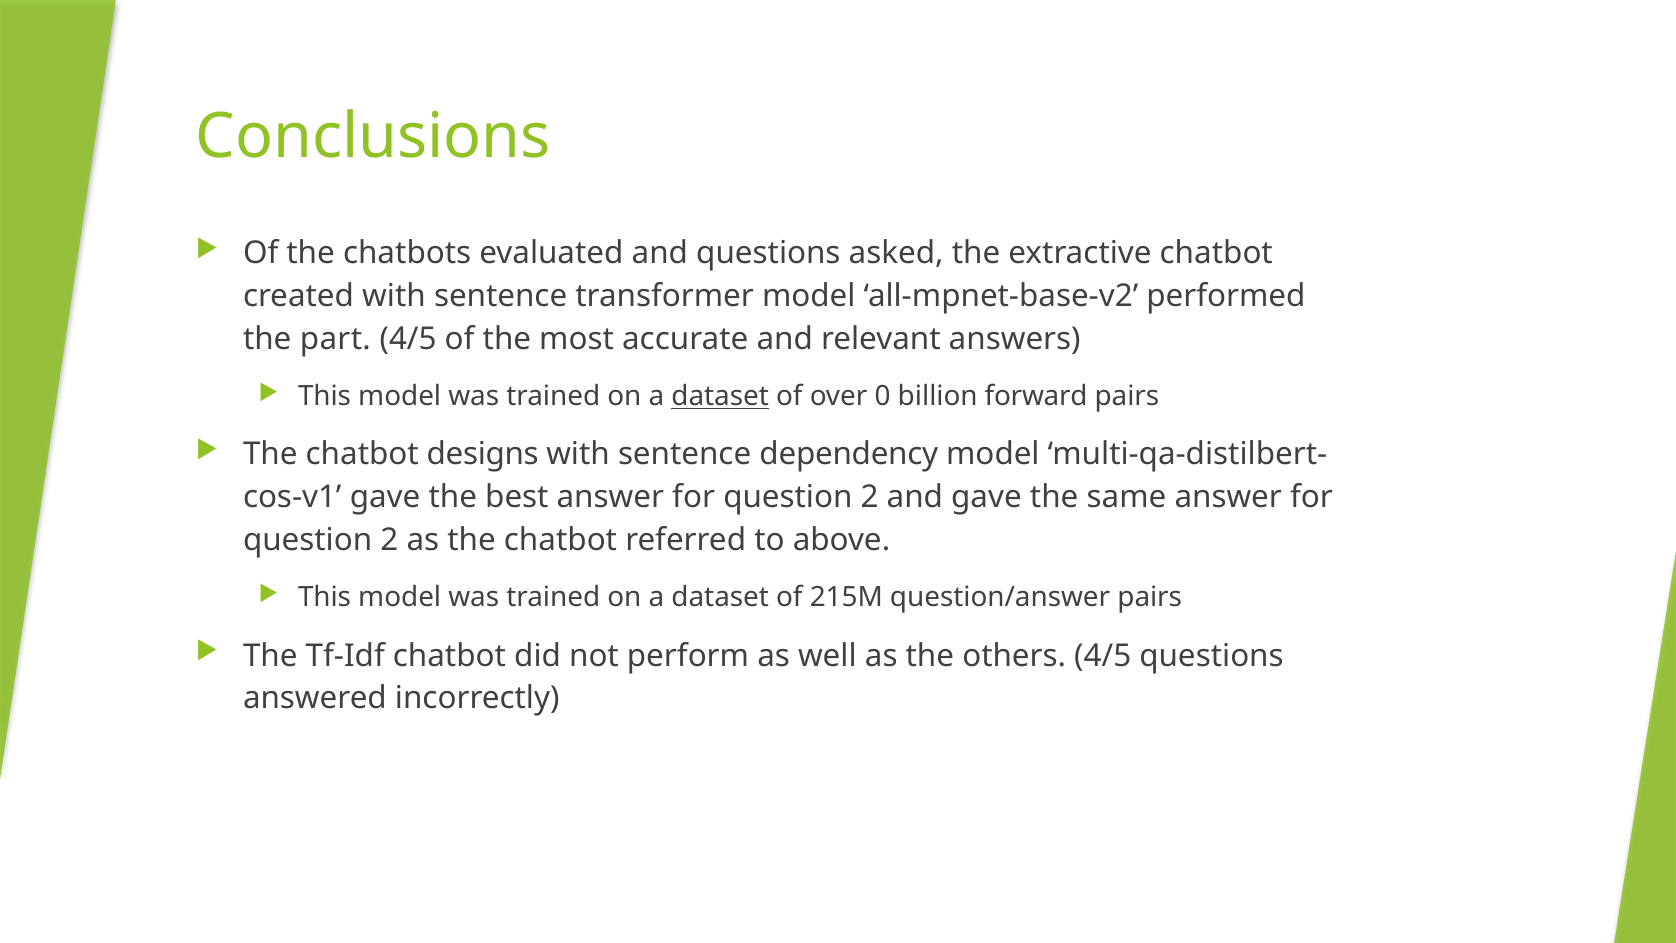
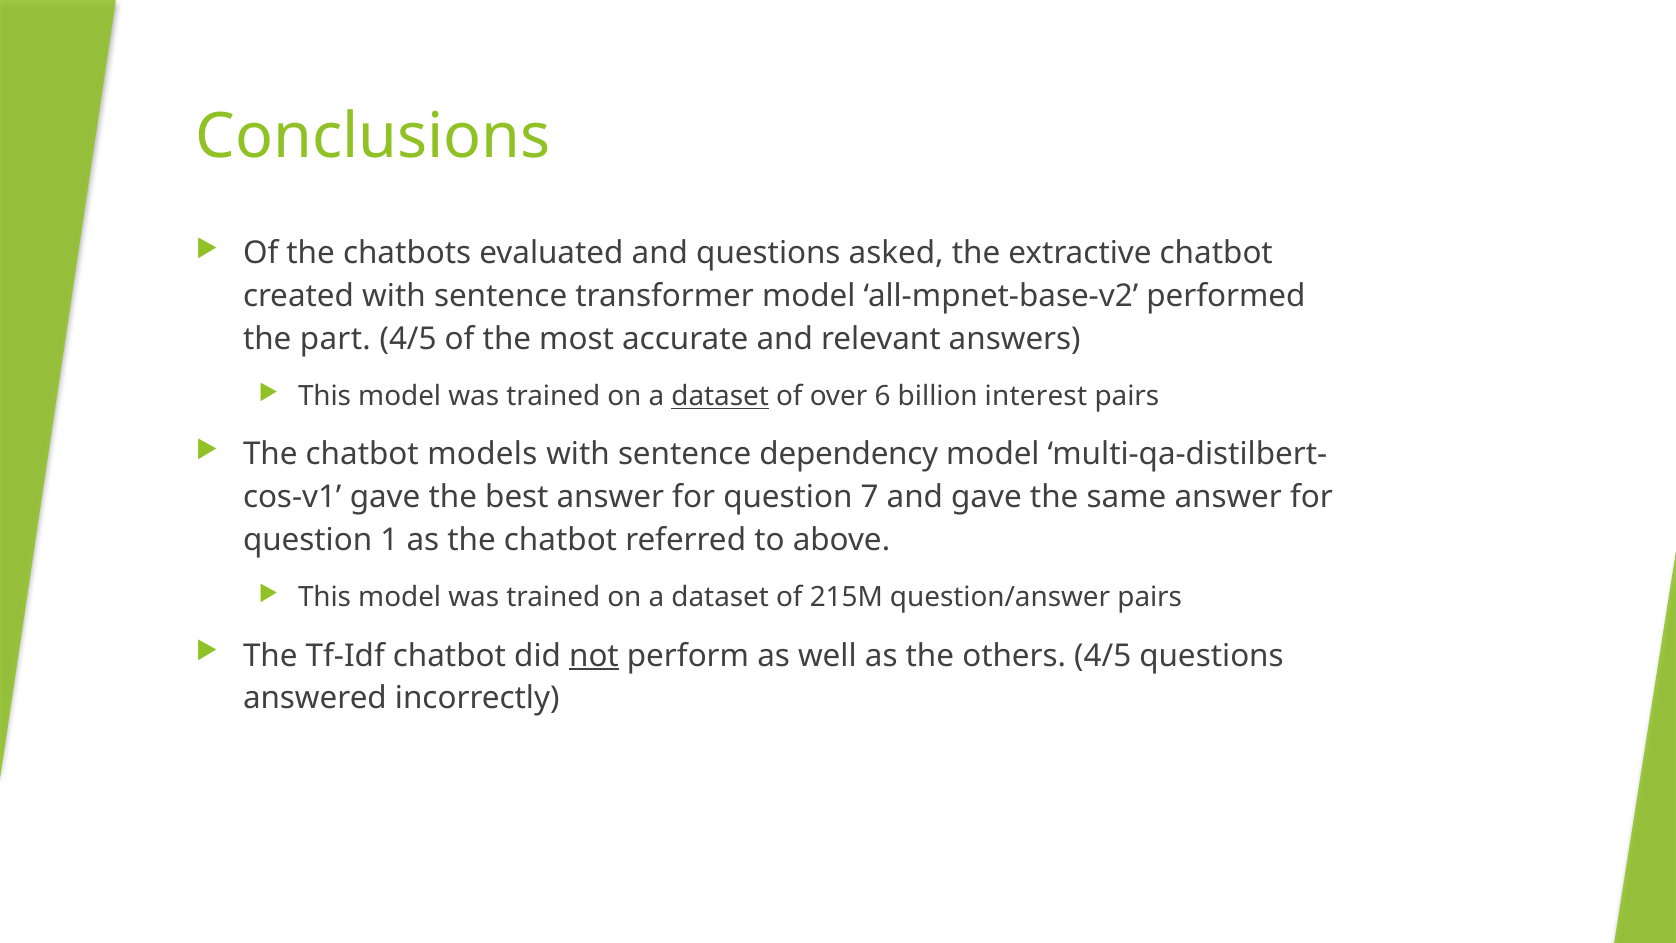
0: 0 -> 6 (882, 396)
forward: forward -> interest (1036, 396)
designs: designs -> models (482, 454)
2: 2 -> 7 (870, 497)
2: 2 -> 1 (389, 540)
not underline: none -> present (594, 656)
